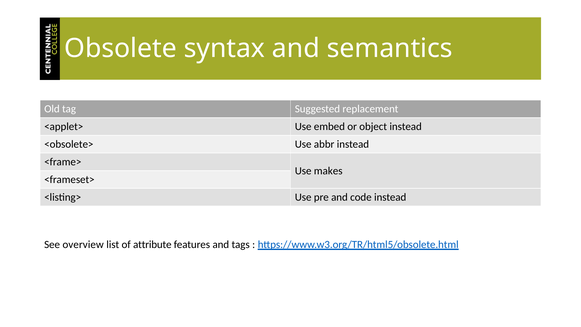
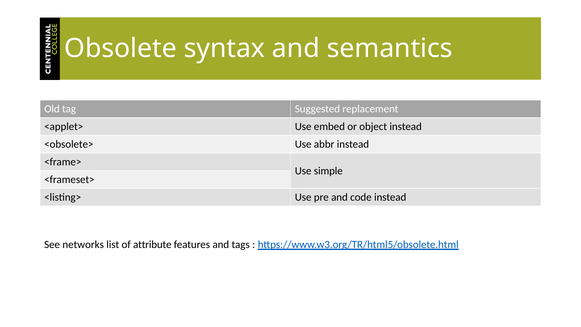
makes: makes -> simple (328, 171)
overview: overview -> networks (83, 244)
